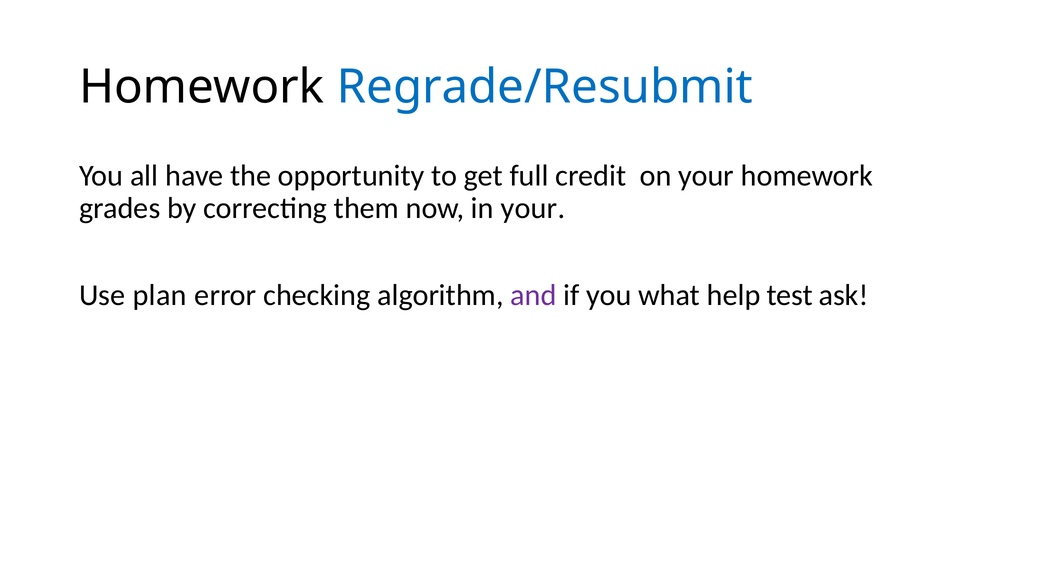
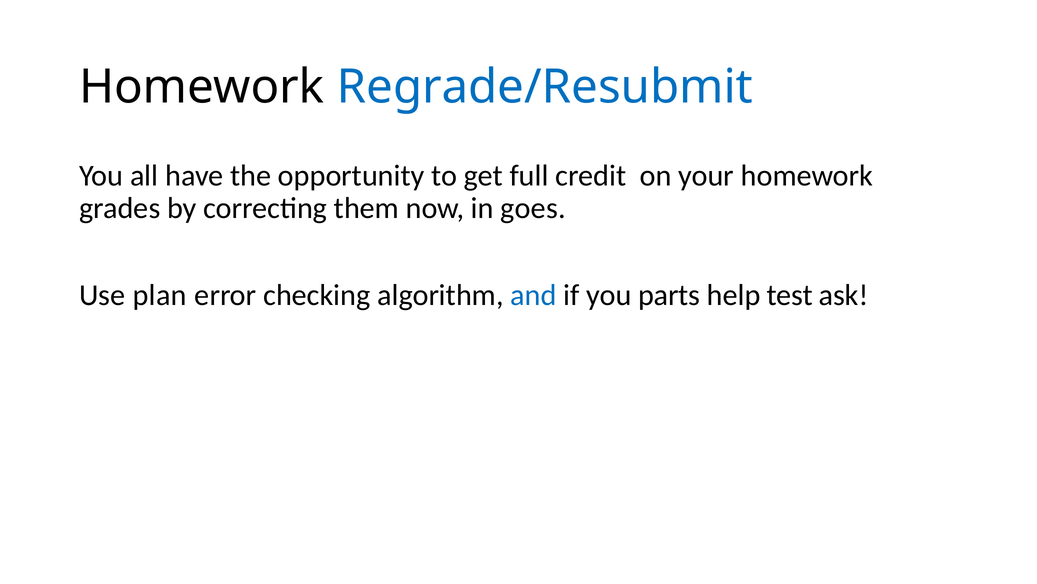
in your: your -> goes (533, 208)
and colour: purple -> blue (534, 295)
what: what -> parts (669, 295)
